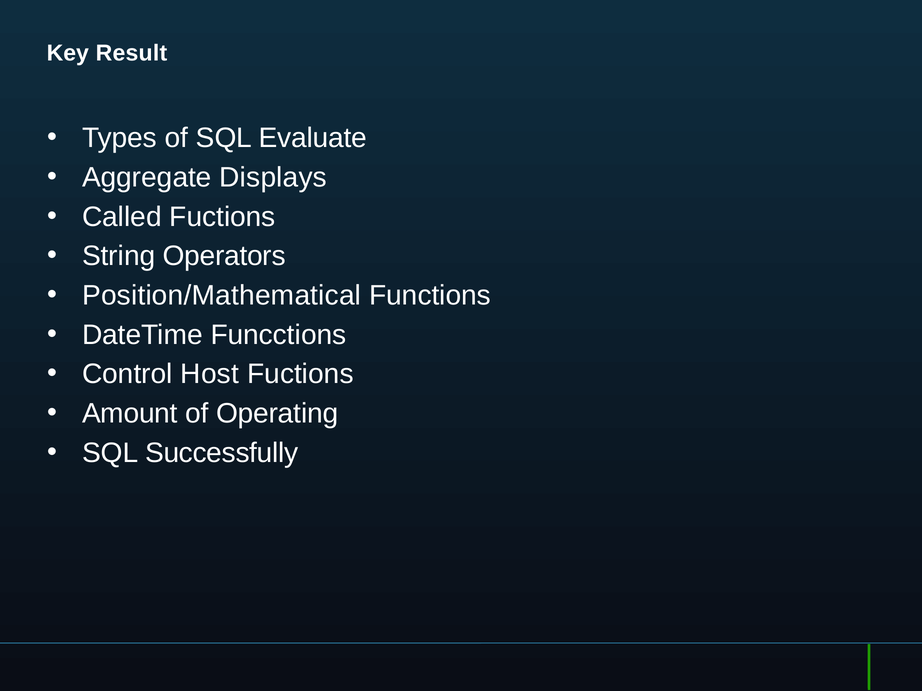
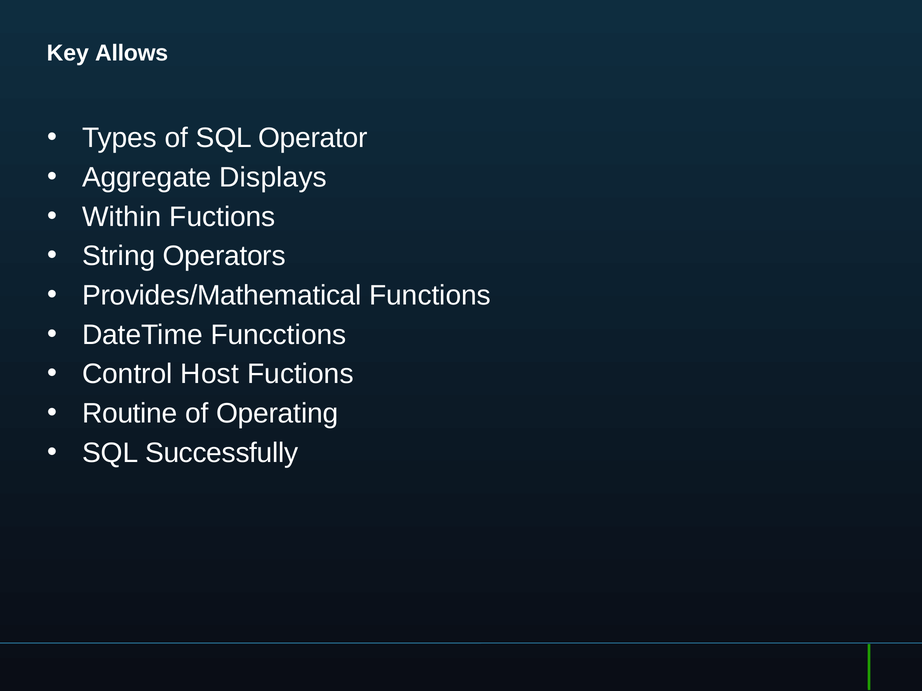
Result: Result -> Allows (132, 53)
Evaluate: Evaluate -> Operator (313, 138)
Called: Called -> Within (122, 217)
Position/Mathematical: Position/Mathematical -> Provides/Mathematical (222, 296)
Amount: Amount -> Routine (130, 414)
